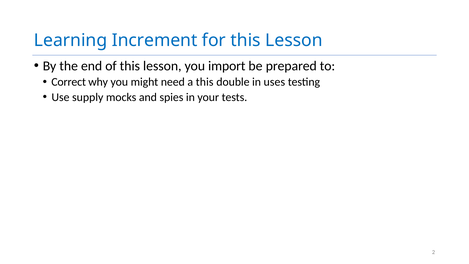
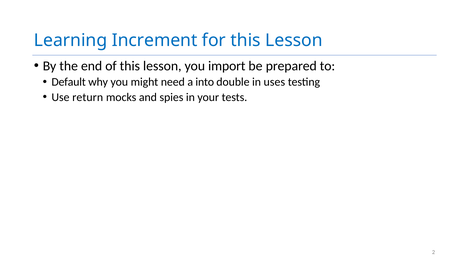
Correct: Correct -> Default (69, 82)
a this: this -> into (205, 82)
supply: supply -> return (88, 97)
